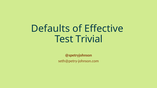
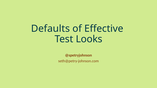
Trivial: Trivial -> Looks (89, 39)
